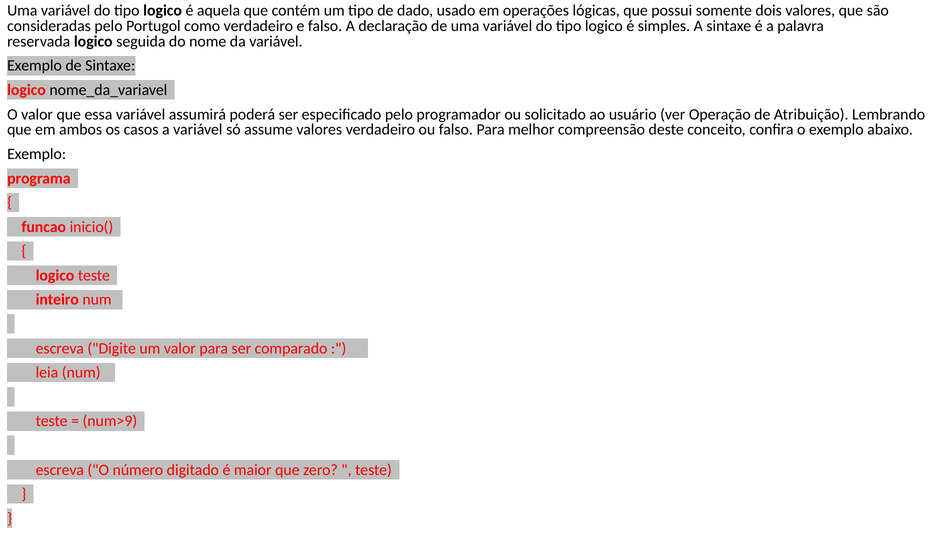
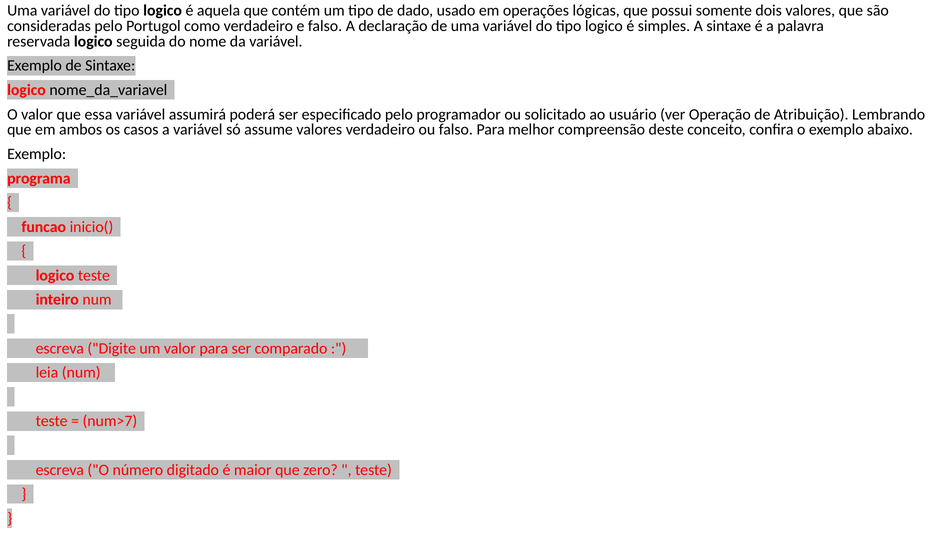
num>9: num>9 -> num>7 (110, 421)
